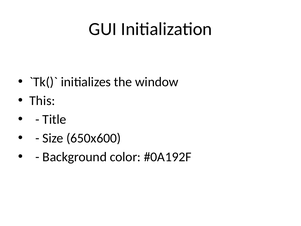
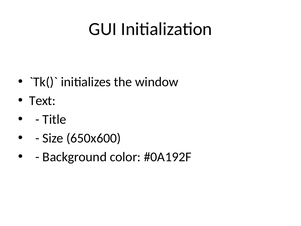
This: This -> Text (42, 101)
